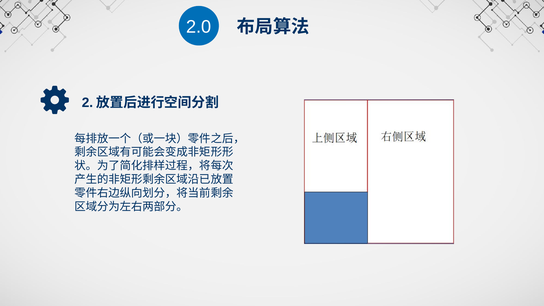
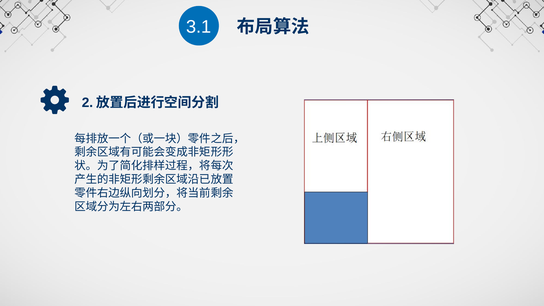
2.0: 2.0 -> 3.1 (199, 27)
